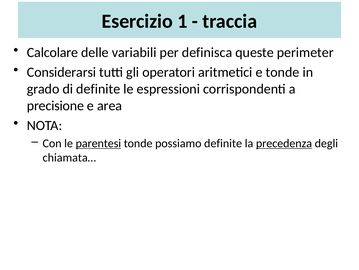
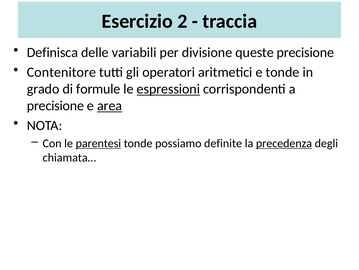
1: 1 -> 2 (182, 21)
Calcolare: Calcolare -> Definisca (52, 52)
definisca: definisca -> divisione (207, 52)
queste perimeter: perimeter -> precisione (305, 52)
Considerarsi: Considerarsi -> Contenitore (61, 72)
di definite: definite -> formule (98, 89)
espressioni underline: none -> present (168, 89)
area underline: none -> present (110, 106)
